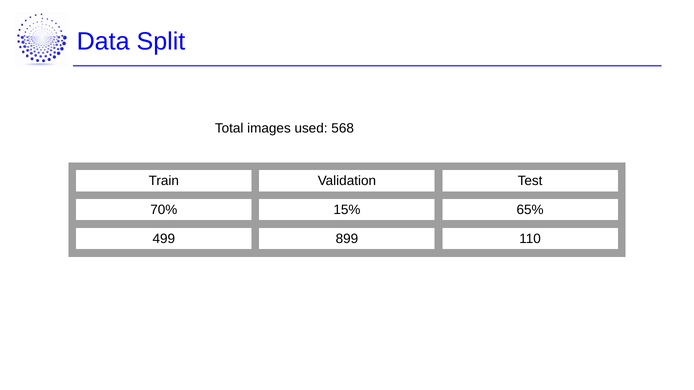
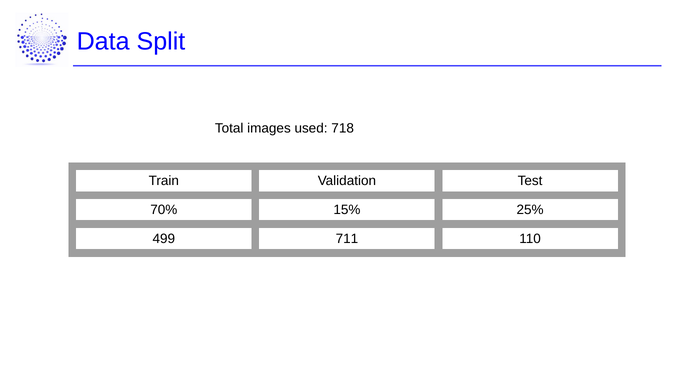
568: 568 -> 718 (343, 128)
65%: 65% -> 25% (530, 210)
899: 899 -> 711 (347, 239)
